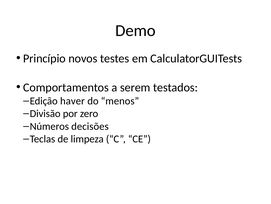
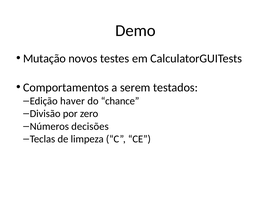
Princípio: Princípio -> Mutação (44, 58)
menos: menos -> chance (120, 101)
